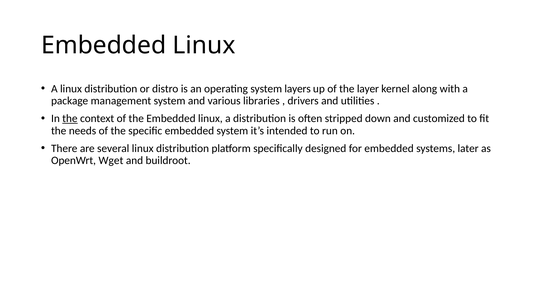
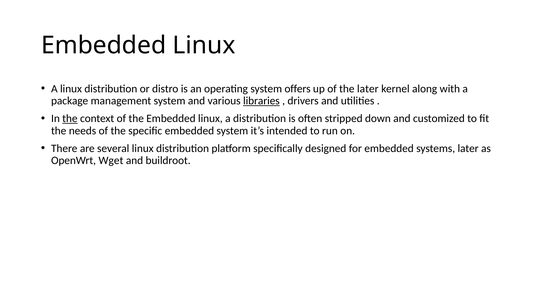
layers: layers -> offers (298, 89)
the layer: layer -> later (368, 89)
libraries underline: none -> present (261, 101)
